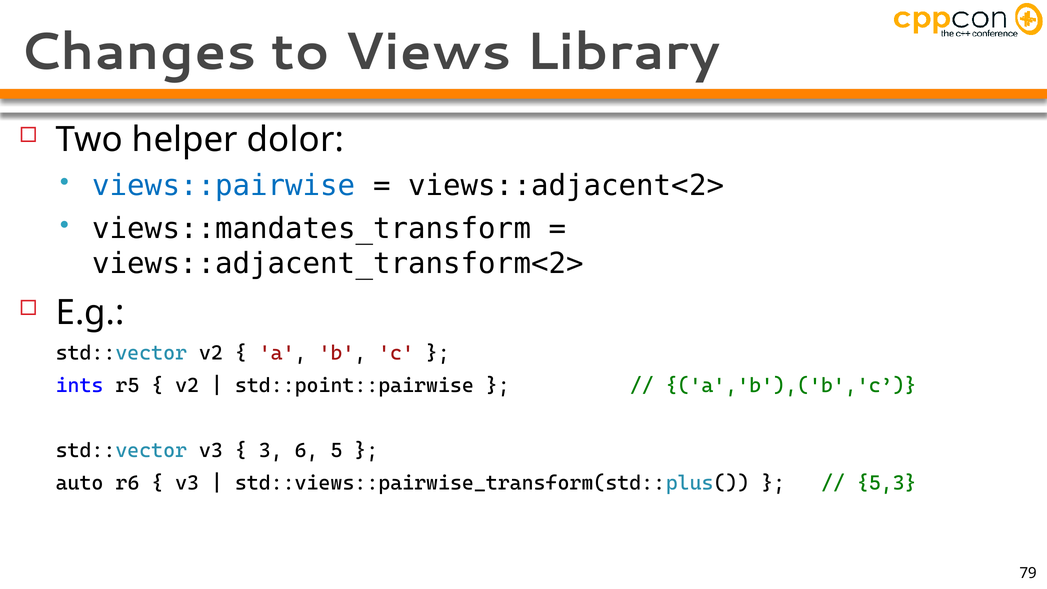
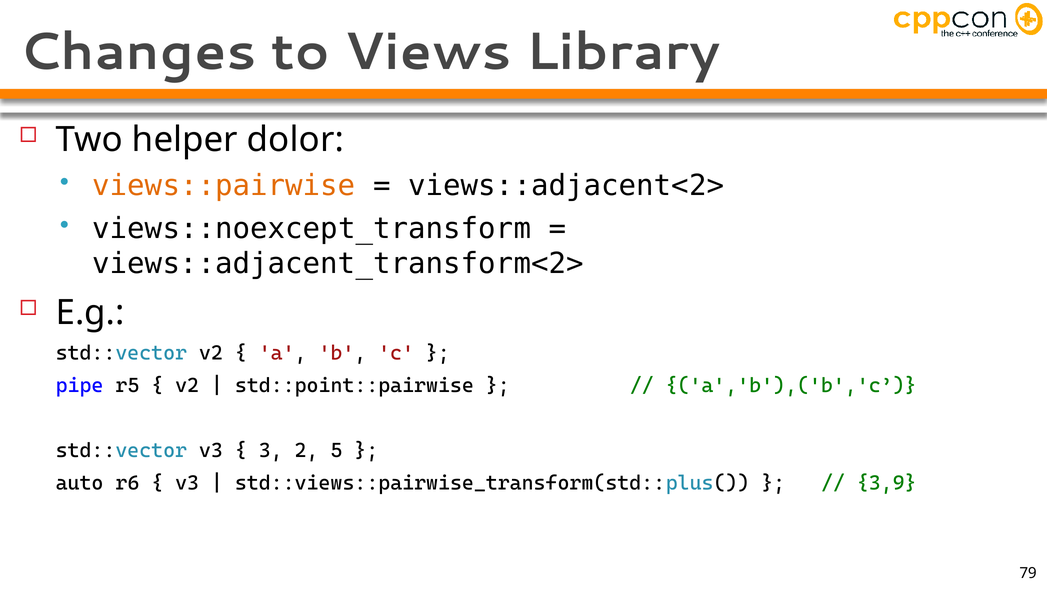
views::pairwise colour: blue -> orange (224, 186)
views::mandates_transform: views::mandates_transform -> views::noexcept_transform (312, 229)
ints: ints -> pipe (80, 385)
6: 6 -> 2 (306, 450)
5,3: 5,3 -> 3,9 (887, 483)
